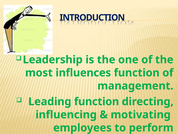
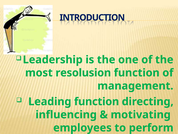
influences: influences -> resolusion (83, 73)
